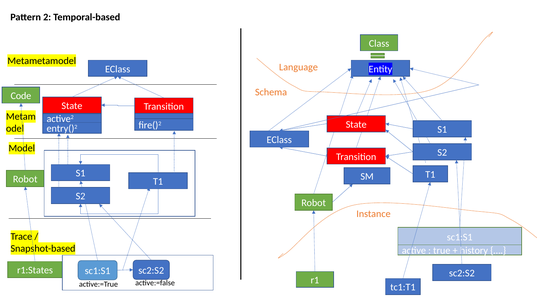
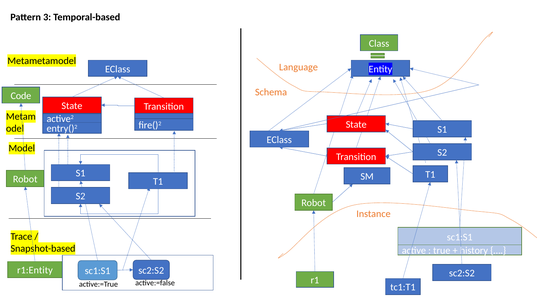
2: 2 -> 3 (47, 17)
r1:States: r1:States -> r1:Entity (35, 270)
